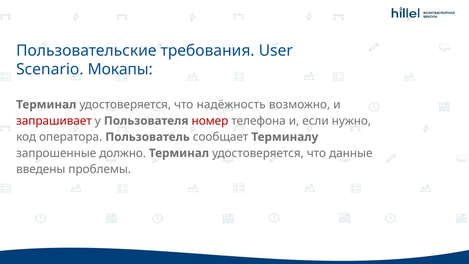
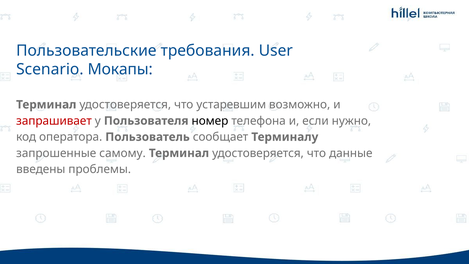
надёжность: надёжность -> устаревшим (231, 105)
номер colour: red -> black (210, 121)
должно: должно -> самому (123, 153)
